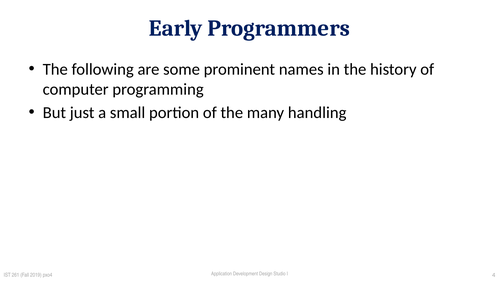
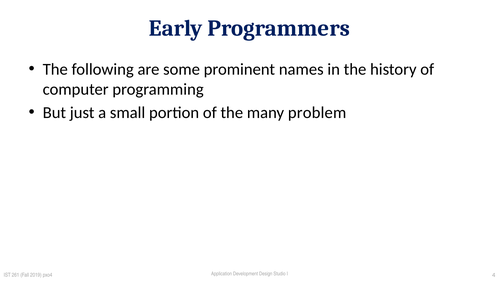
handling: handling -> problem (317, 112)
